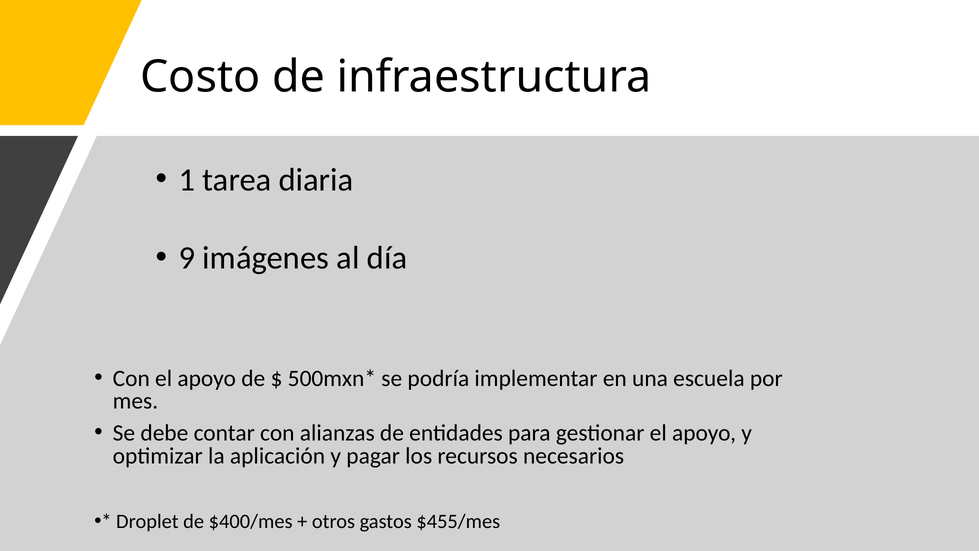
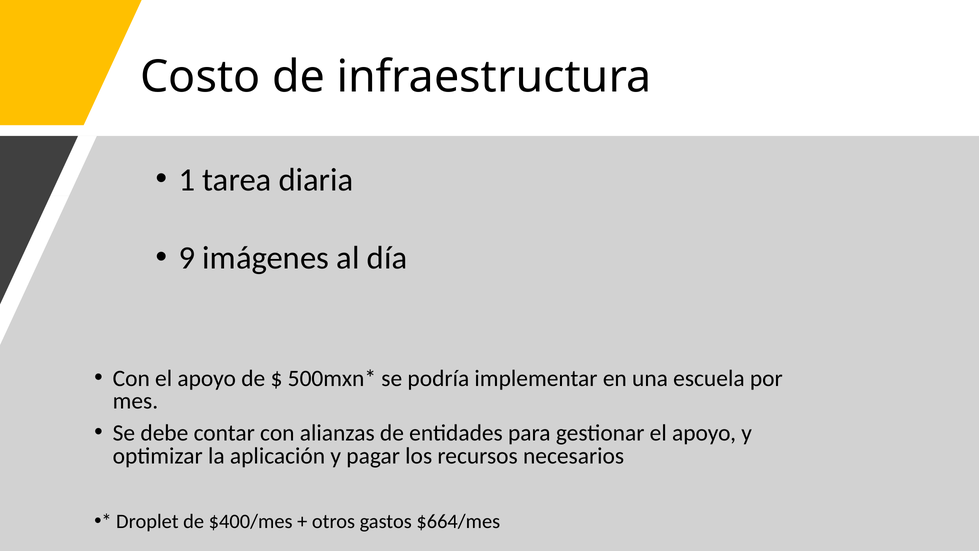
$455/mes: $455/mes -> $664/mes (458, 521)
